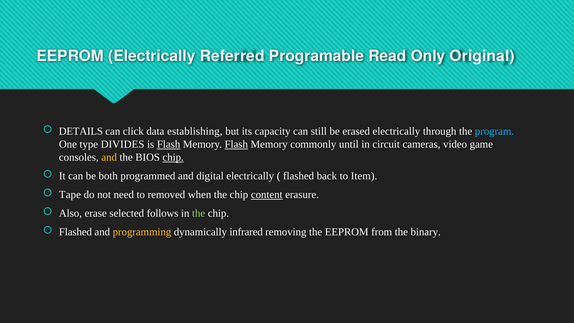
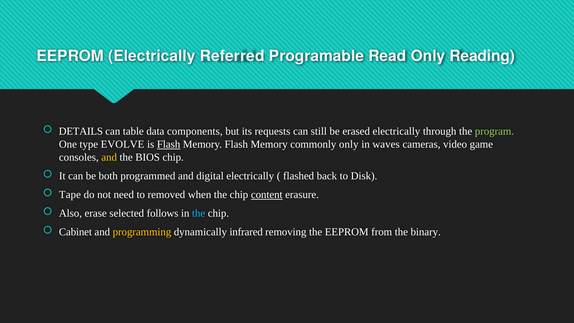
Original: Original -> Reading (482, 56)
click: click -> table (133, 131)
establishing: establishing -> components (195, 131)
capacity: capacity -> requests (273, 131)
program colour: light blue -> light green (494, 131)
DIVIDES: DIVIDES -> EVOLVE (123, 144)
Flash underline: present -> none (236, 144)
commonly until: until -> only (349, 144)
circuit: circuit -> waves (386, 144)
chip underline: present -> none (173, 157)
Item: Item -> Disk (364, 176)
the colour: light green -> light blue (199, 213)
Flashed: Flashed -> Cabinet (75, 232)
